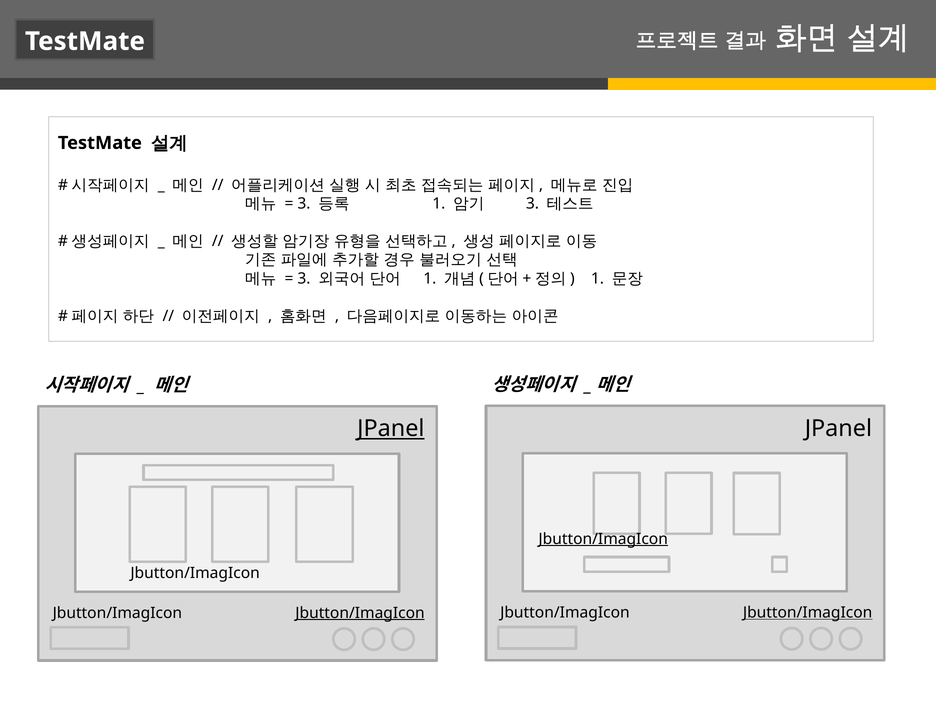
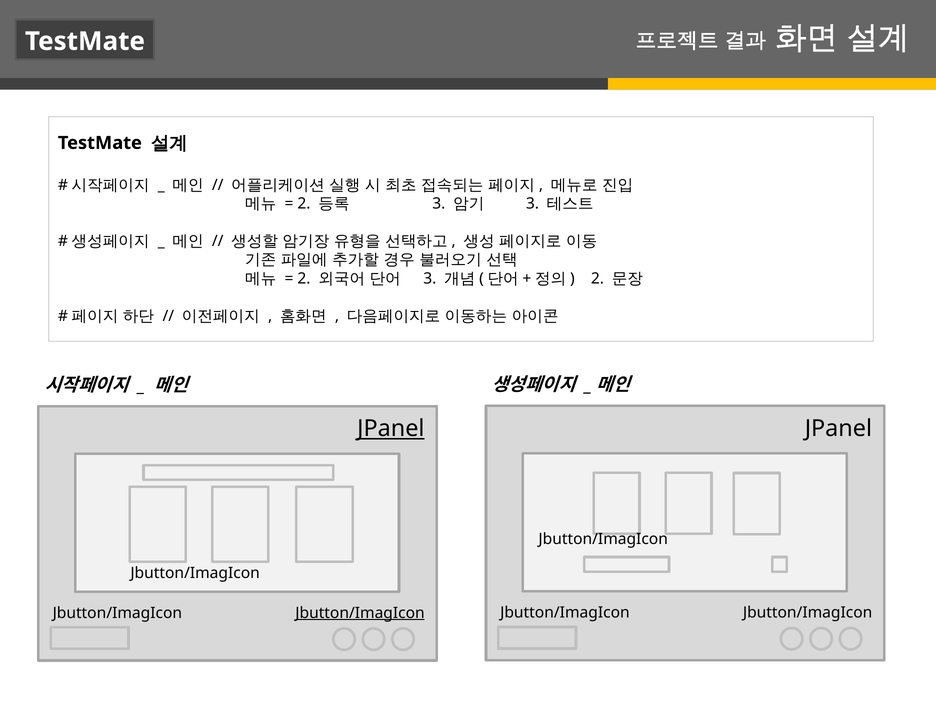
3: 3 -> 2 (304, 204)
1: 1 -> 3 (439, 204)
3: 3 -> 2 (304, 278)
1: 1 -> 3 (430, 278)
1: 1 -> 2 (597, 278)
Jbutton/ImagIcon underline: present -> none (603, 539)
Jbutton/ImagIcon underline: present -> none (808, 613)
